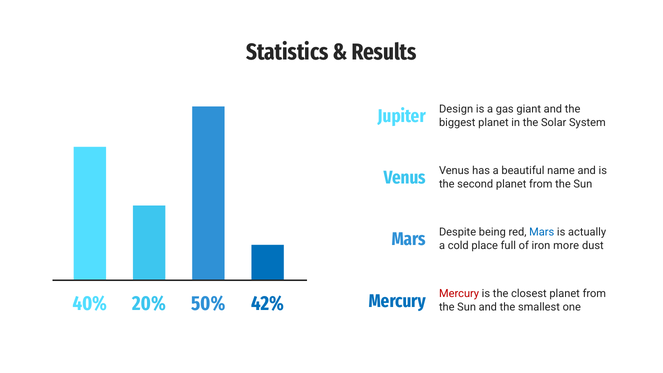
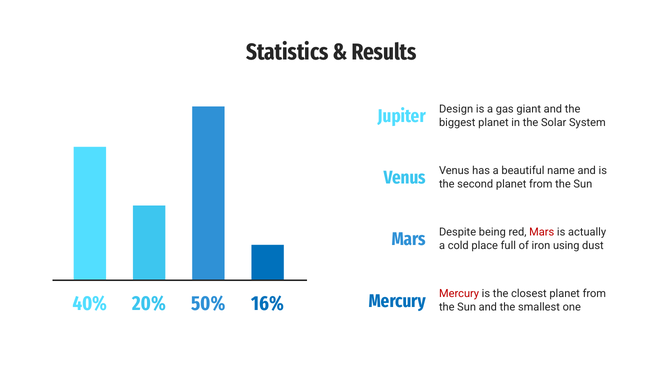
Mars colour: blue -> red (542, 232)
more: more -> using (566, 245)
42%: 42% -> 16% (268, 303)
